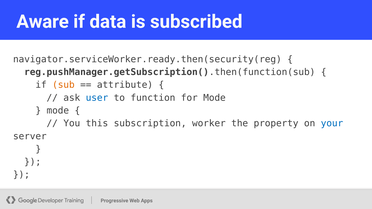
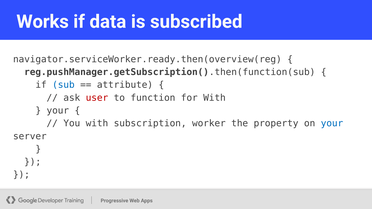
Aware: Aware -> Works (43, 22)
navigator.serviceWorker.ready.then(security(reg: navigator.serviceWorker.ready.then(security(reg -> navigator.serviceWorker.ready.then(overview(reg (147, 59)
sub colour: orange -> blue (63, 85)
user colour: blue -> red (97, 98)
for Mode: Mode -> With (215, 98)
mode: mode -> your (58, 111)
You this: this -> with (97, 124)
